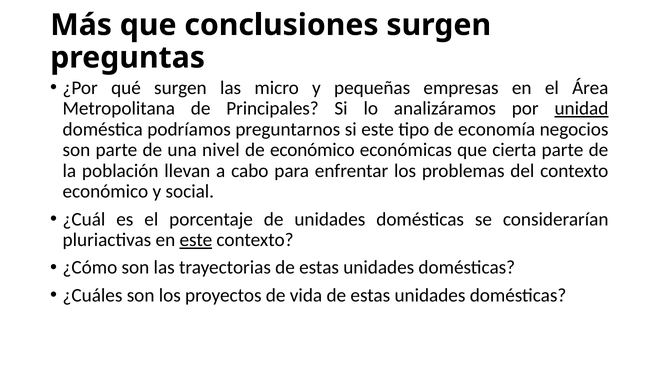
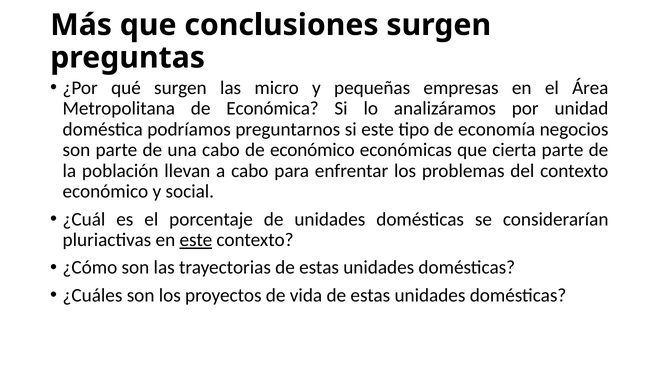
Principales: Principales -> Económica (273, 108)
unidad underline: present -> none (581, 108)
una nivel: nivel -> cabo (221, 150)
